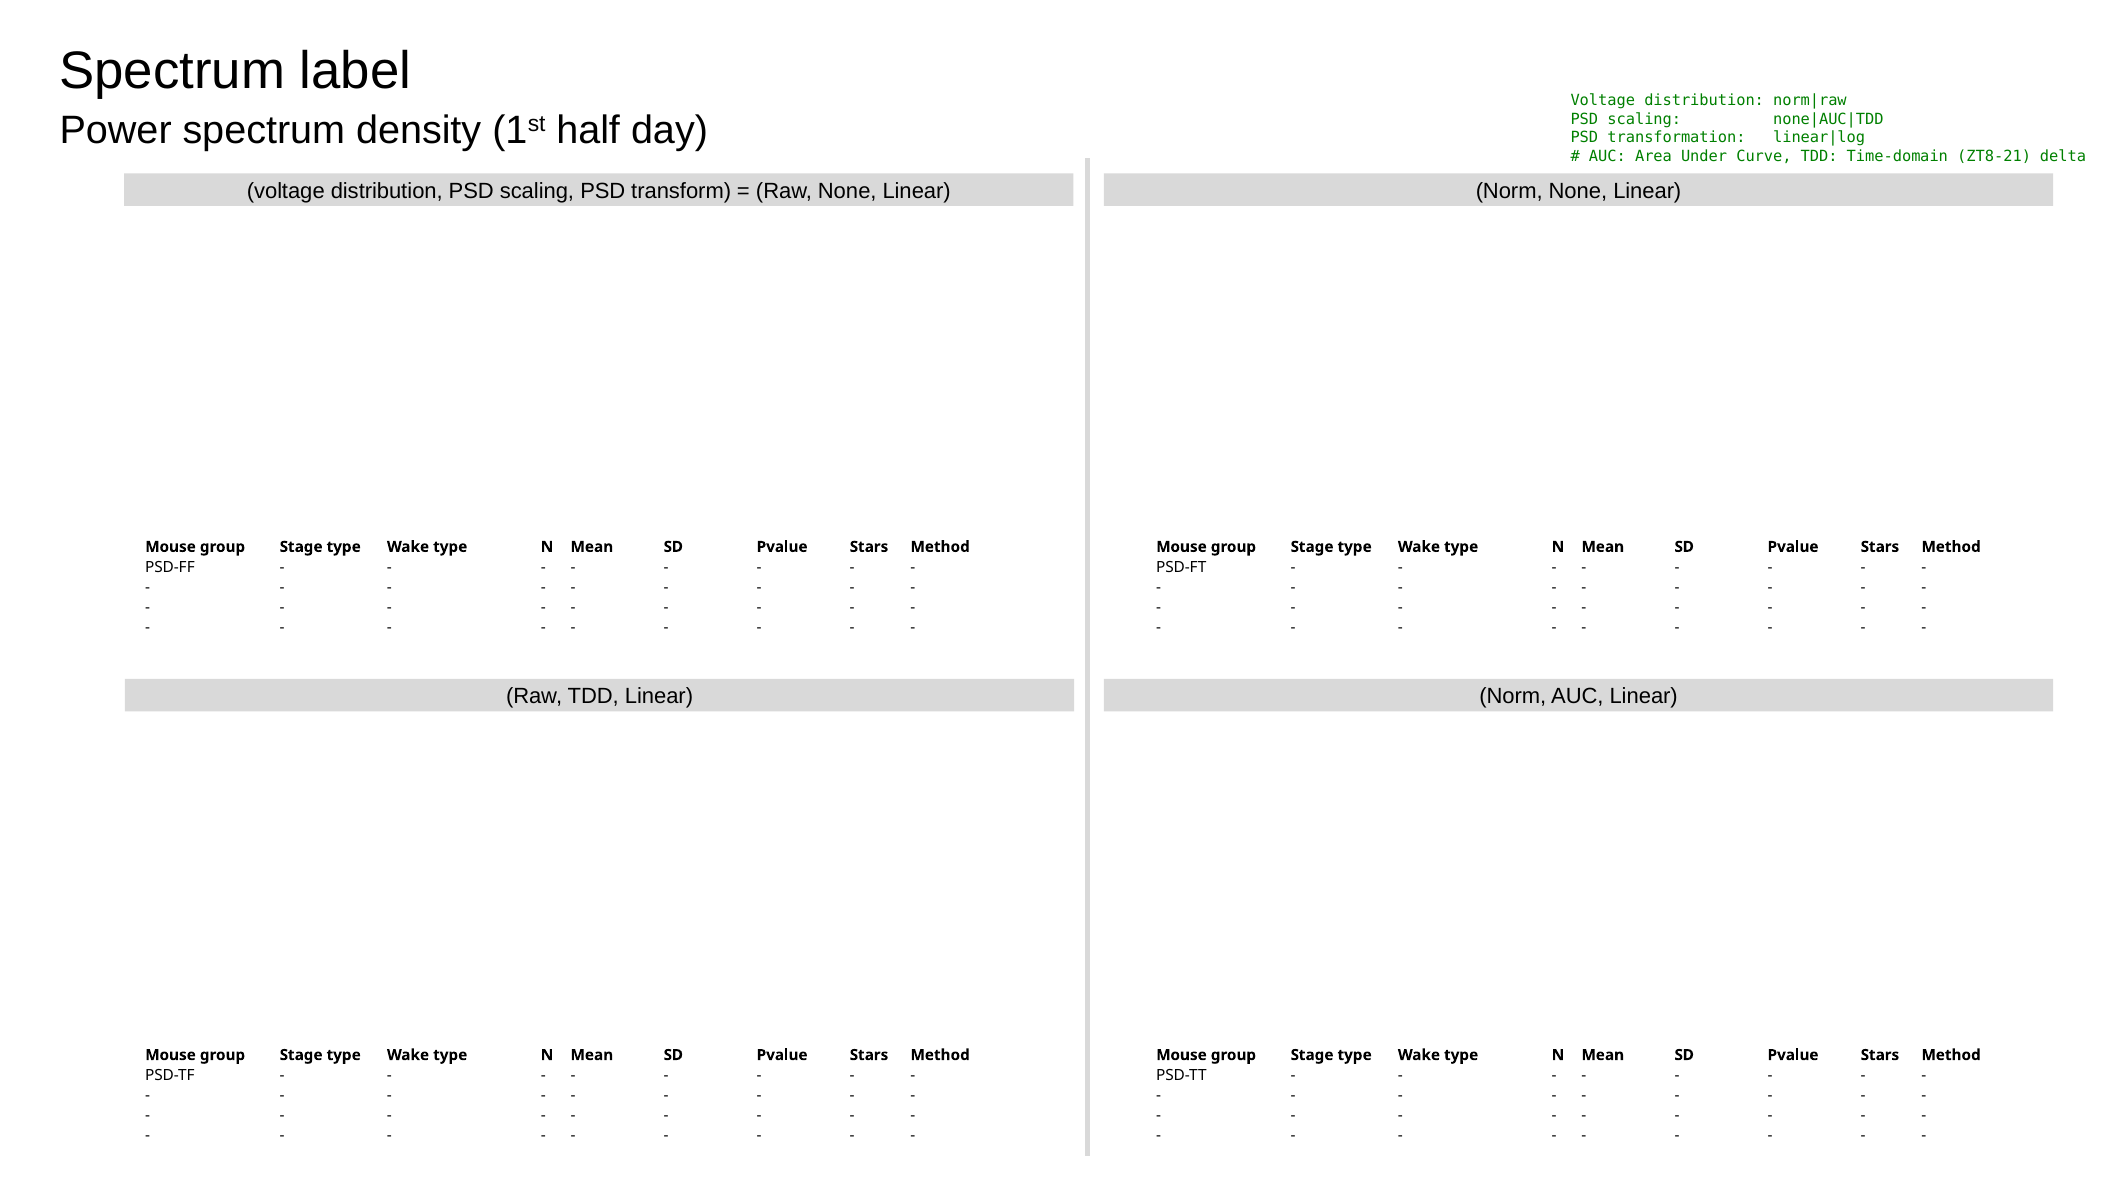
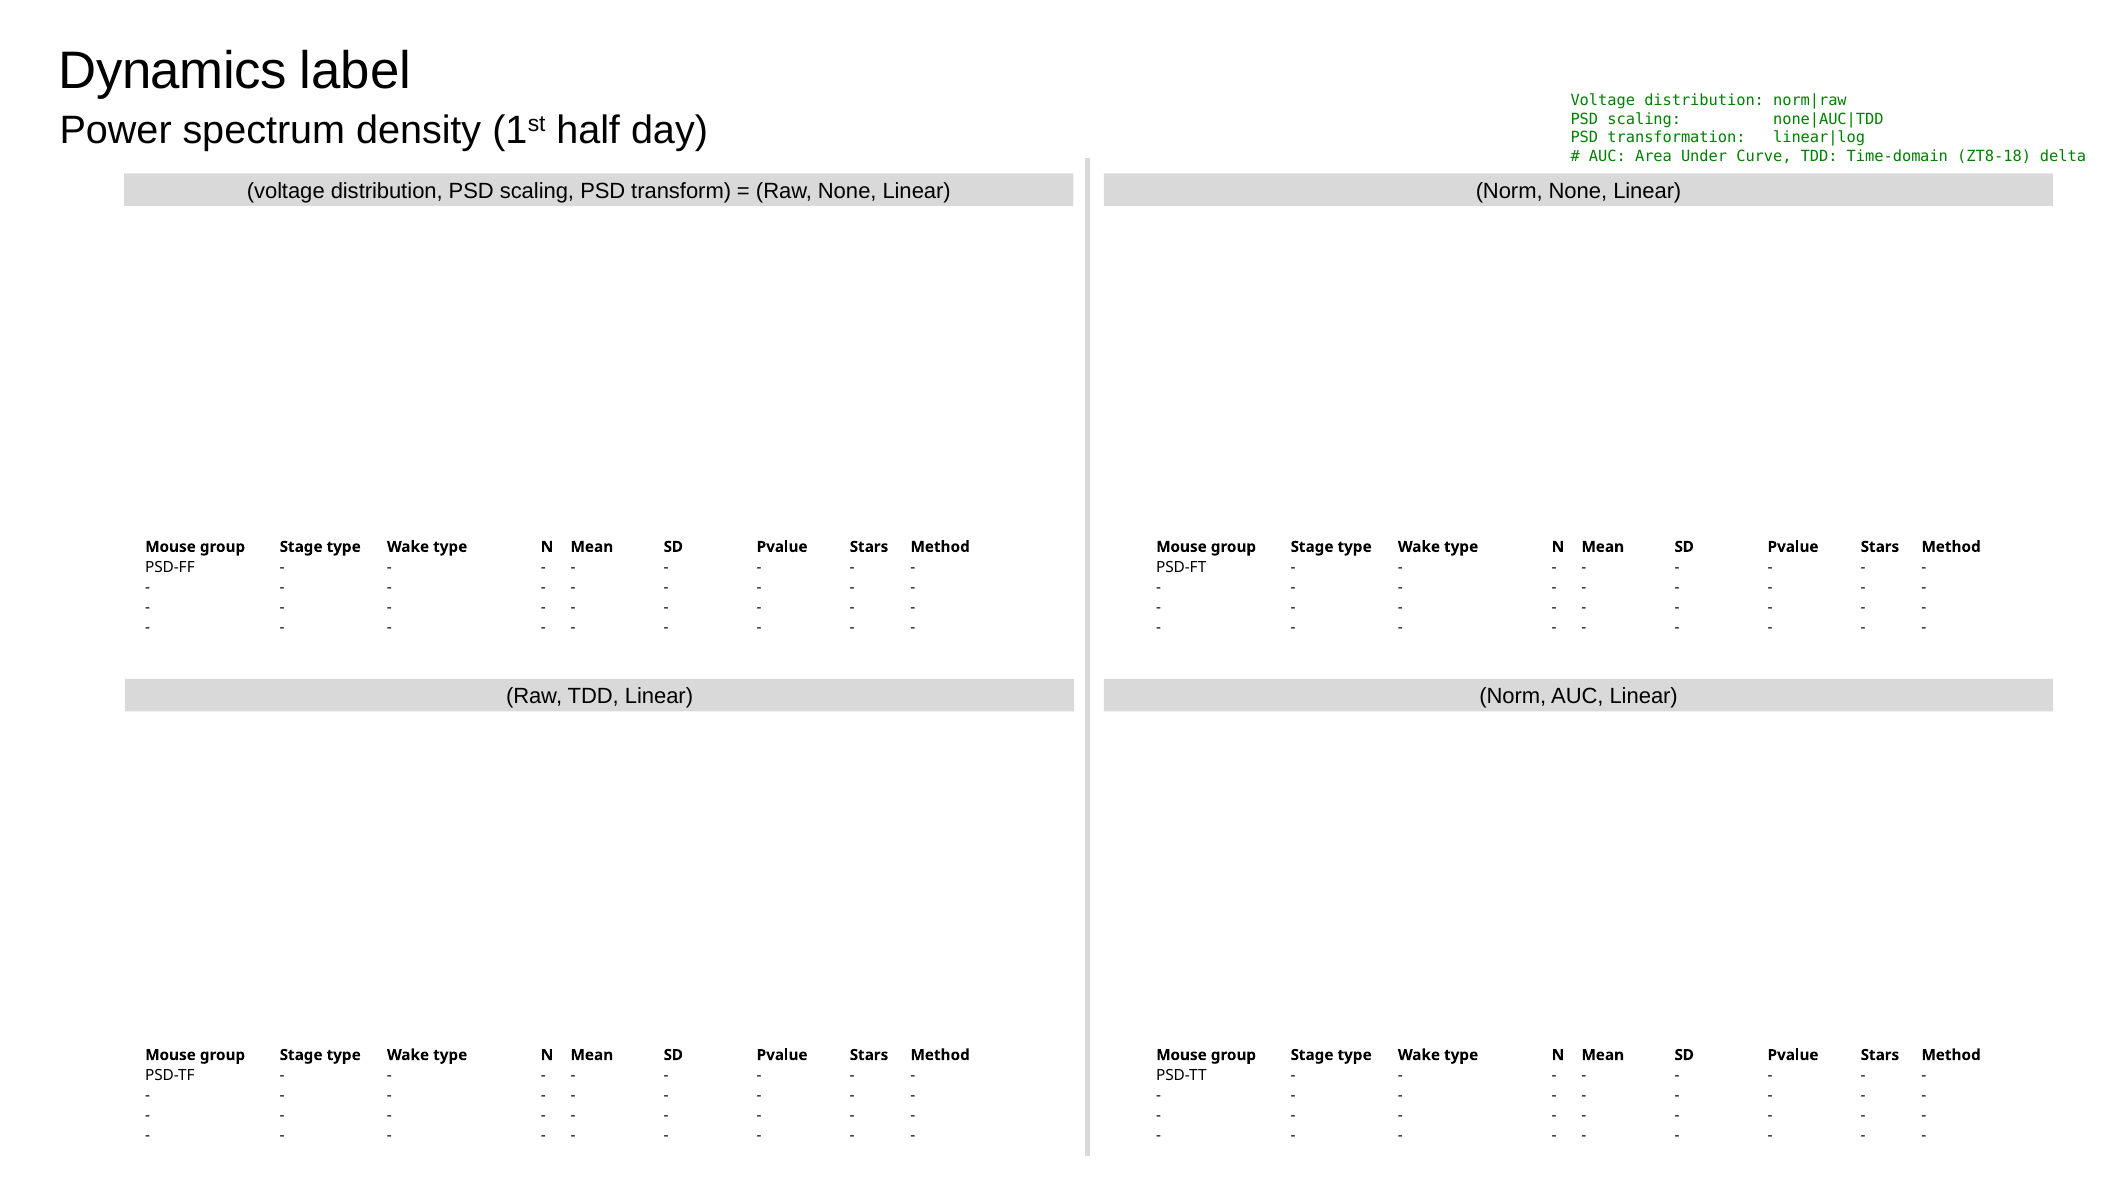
Spectrum: Spectrum -> Dynamics (173, 71)
ZT8-21: ZT8-21 -> ZT8-18 (1994, 156)
